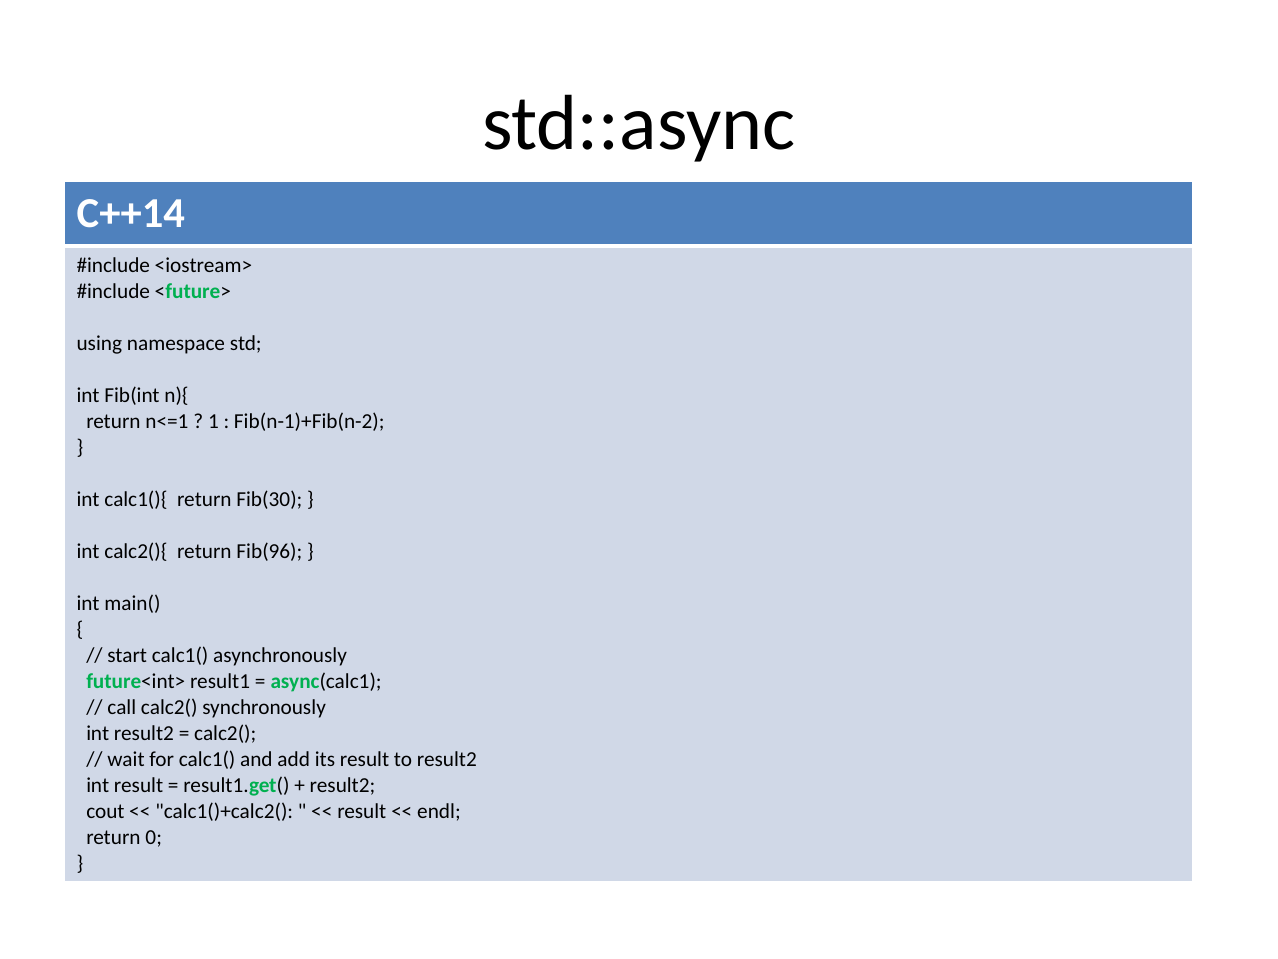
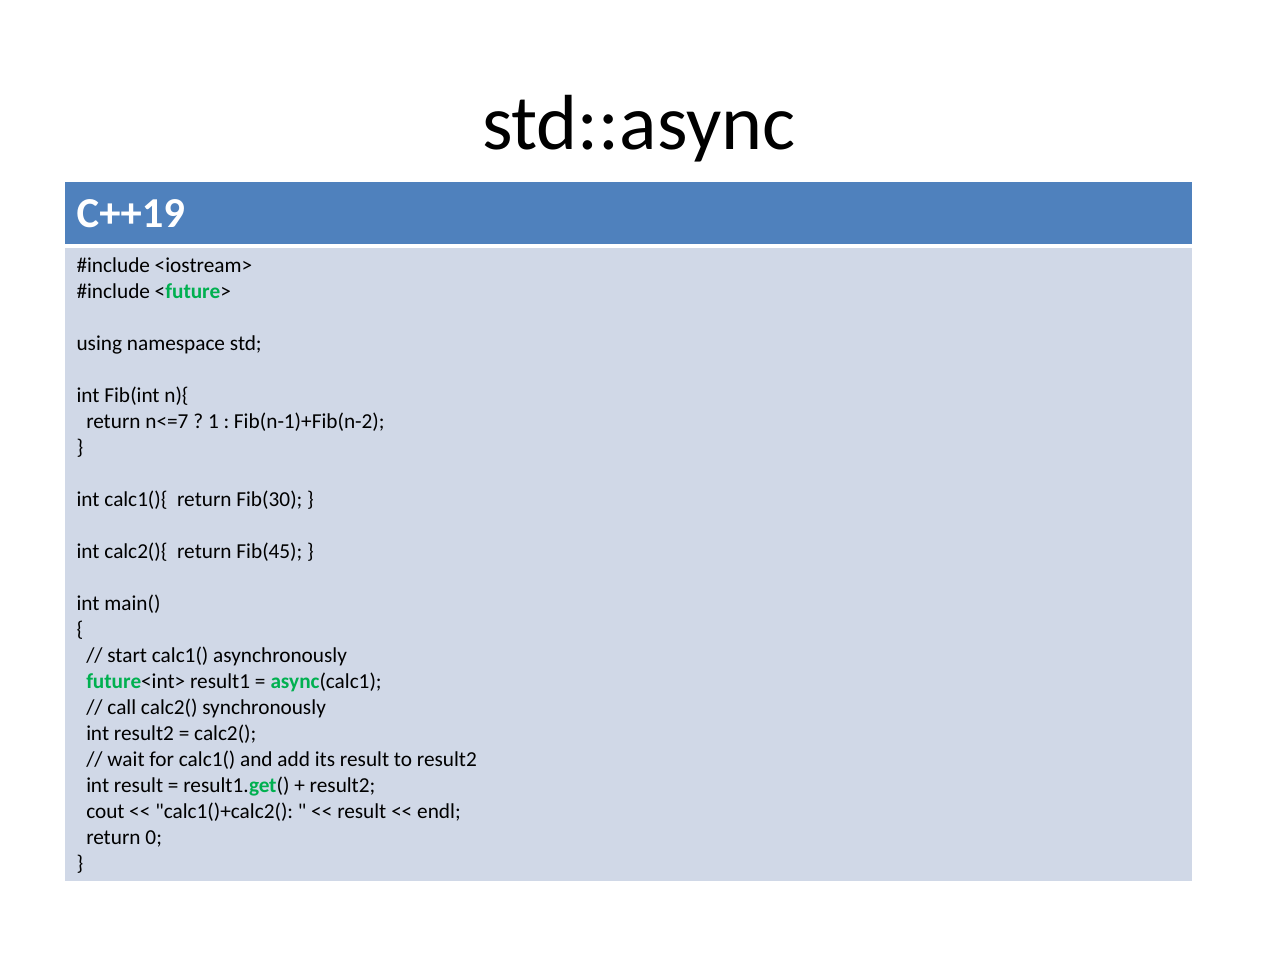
C++14: C++14 -> C++19 (131, 214)
n<=1: n<=1 -> n<=7 (167, 421)
Fib(96: Fib(96 -> Fib(45 (269, 551)
